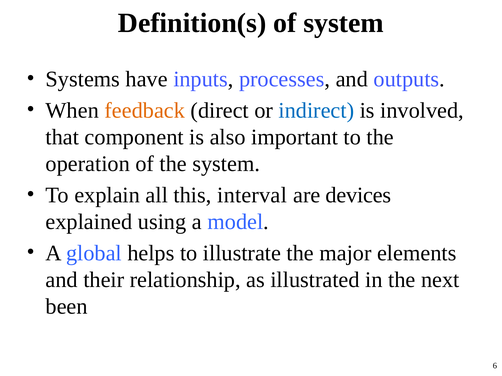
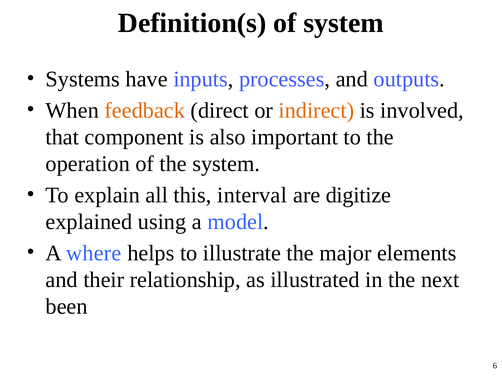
indirect colour: blue -> orange (316, 111)
devices: devices -> digitize (358, 195)
global: global -> where (94, 253)
